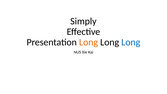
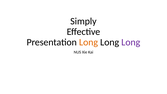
Long colour: blue -> purple (131, 42)
